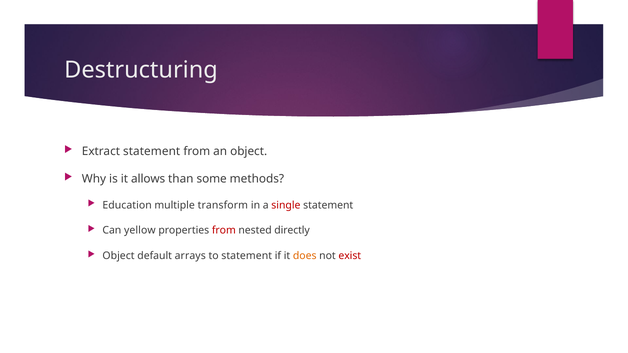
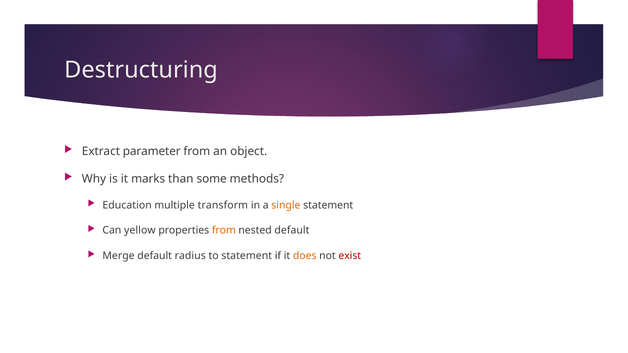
Extract statement: statement -> parameter (152, 151)
allows: allows -> marks (148, 179)
single colour: red -> orange (286, 205)
from colour: red -> orange (224, 231)
nested directly: directly -> default (292, 231)
Object: Object -> Merge (119, 256)
arrays: arrays -> radius (190, 256)
